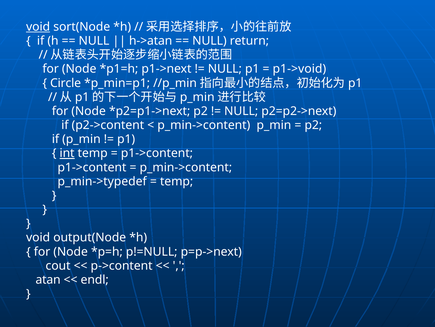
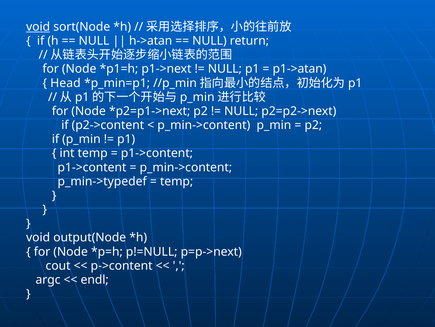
p1->void: p1->void -> p1->atan (299, 69)
Circle: Circle -> Head (65, 83)
int underline: present -> none (67, 153)
atan: atan -> argc (48, 279)
